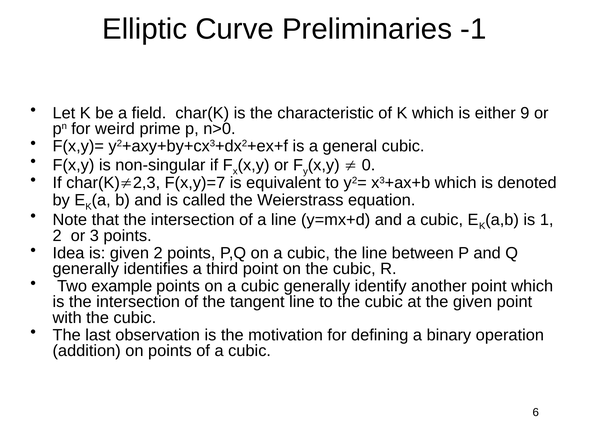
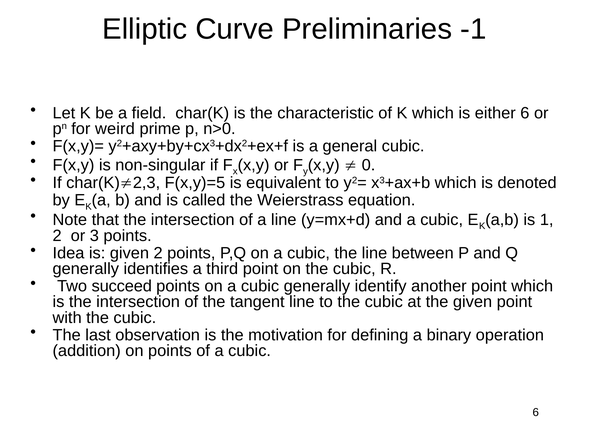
either 9: 9 -> 6 (525, 113)
F(x,y)=7: F(x,y)=7 -> F(x,y)=5 (195, 183)
example: example -> succeed (122, 287)
